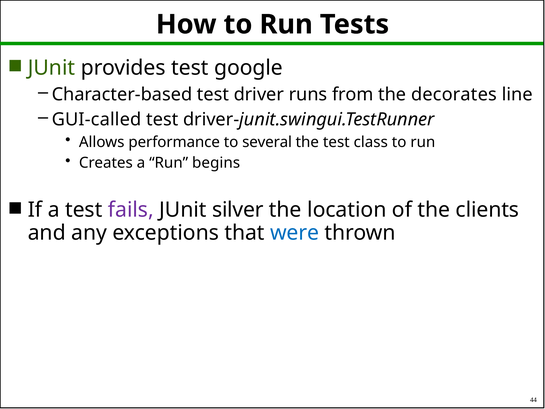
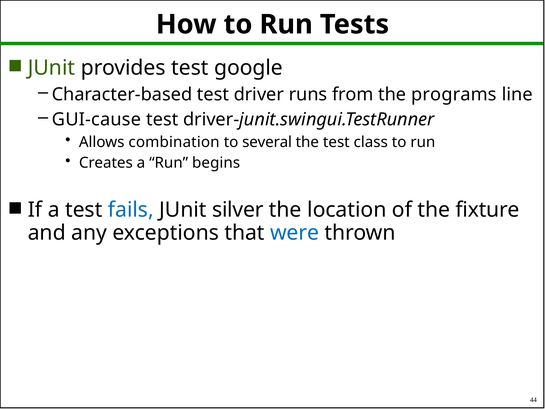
decorates: decorates -> programs (454, 94)
GUI-called: GUI-called -> GUI-cause (97, 119)
performance: performance -> combination (174, 142)
fails colour: purple -> blue (131, 210)
clients: clients -> fixture (487, 210)
